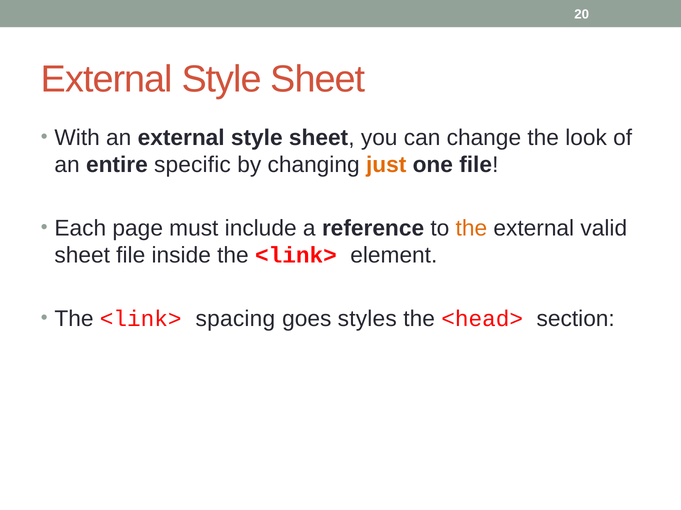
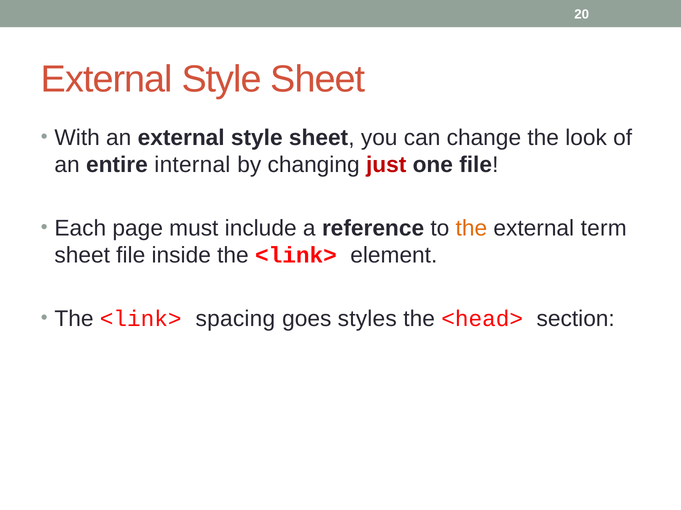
specific: specific -> internal (192, 165)
just colour: orange -> red (386, 165)
valid: valid -> term (604, 229)
